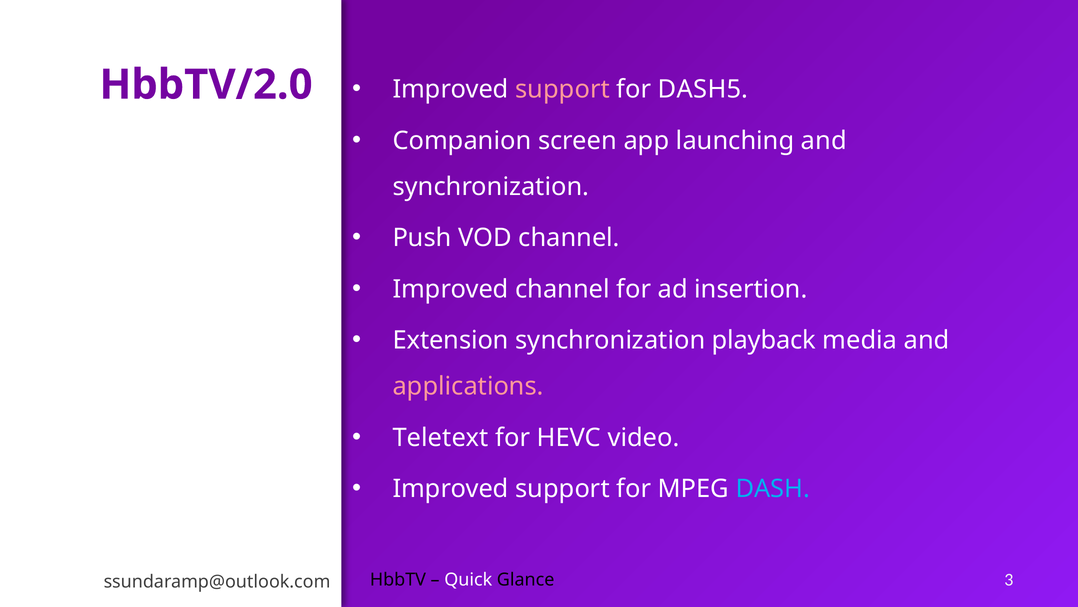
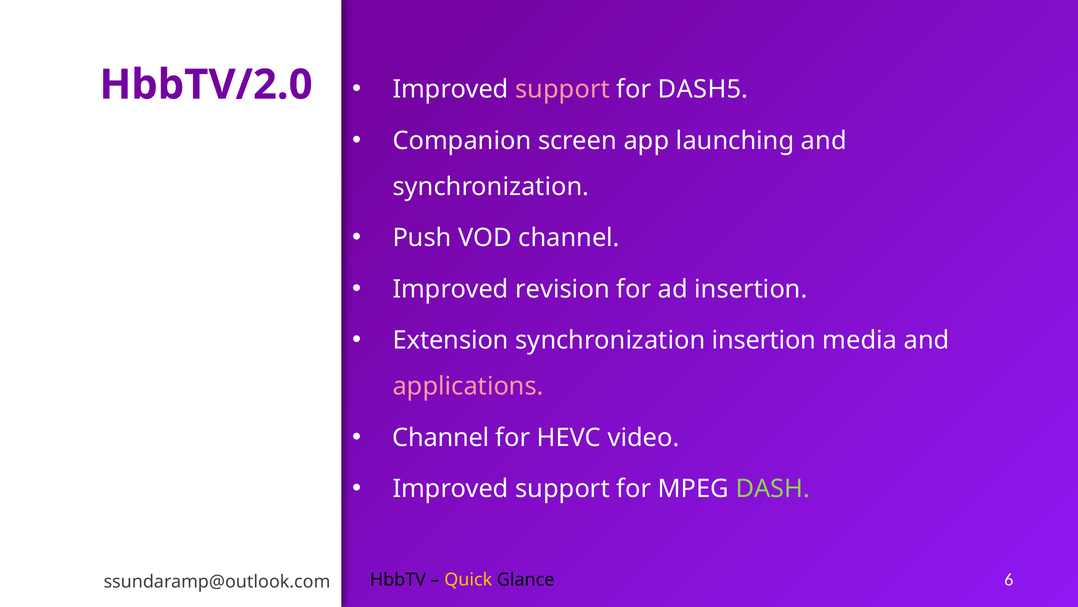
Improved channel: channel -> revision (563, 289)
synchronization playback: playback -> insertion (764, 340)
Teletext: Teletext -> Channel (441, 437)
DASH colour: light blue -> light green (773, 488)
Quick colour: white -> yellow (468, 579)
3: 3 -> 6 (1009, 579)
